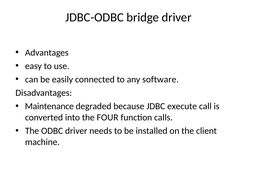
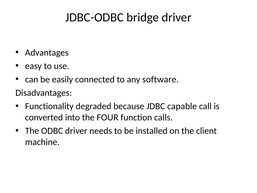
Maintenance: Maintenance -> Functionality (49, 106)
execute: execute -> capable (182, 106)
